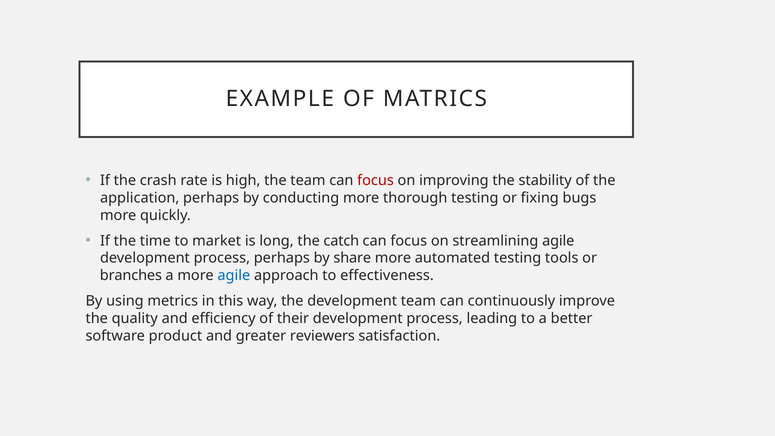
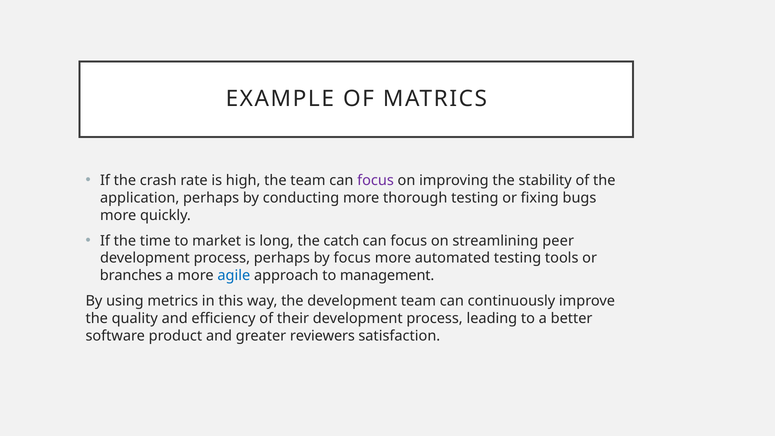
focus colour: red -> purple (376, 180)
streamlining agile: agile -> peer (558, 241)
by share: share -> focus (352, 258)
effectiveness: effectiveness -> management (387, 276)
